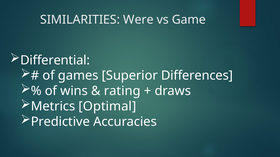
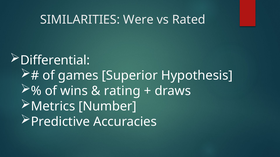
Game: Game -> Rated (189, 20)
Differences: Differences -> Hypothesis (197, 76)
Optimal: Optimal -> Number (108, 107)
